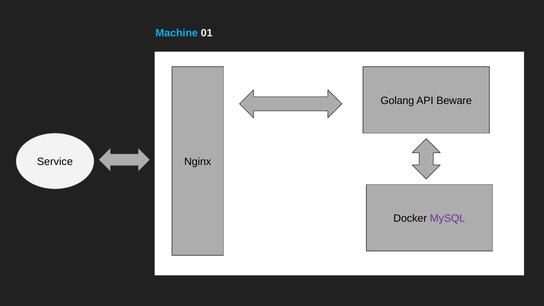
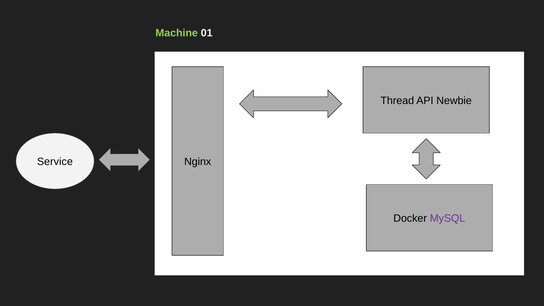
Machine colour: light blue -> light green (177, 33)
Golang: Golang -> Thread (397, 101)
Beware: Beware -> Newbie (454, 101)
